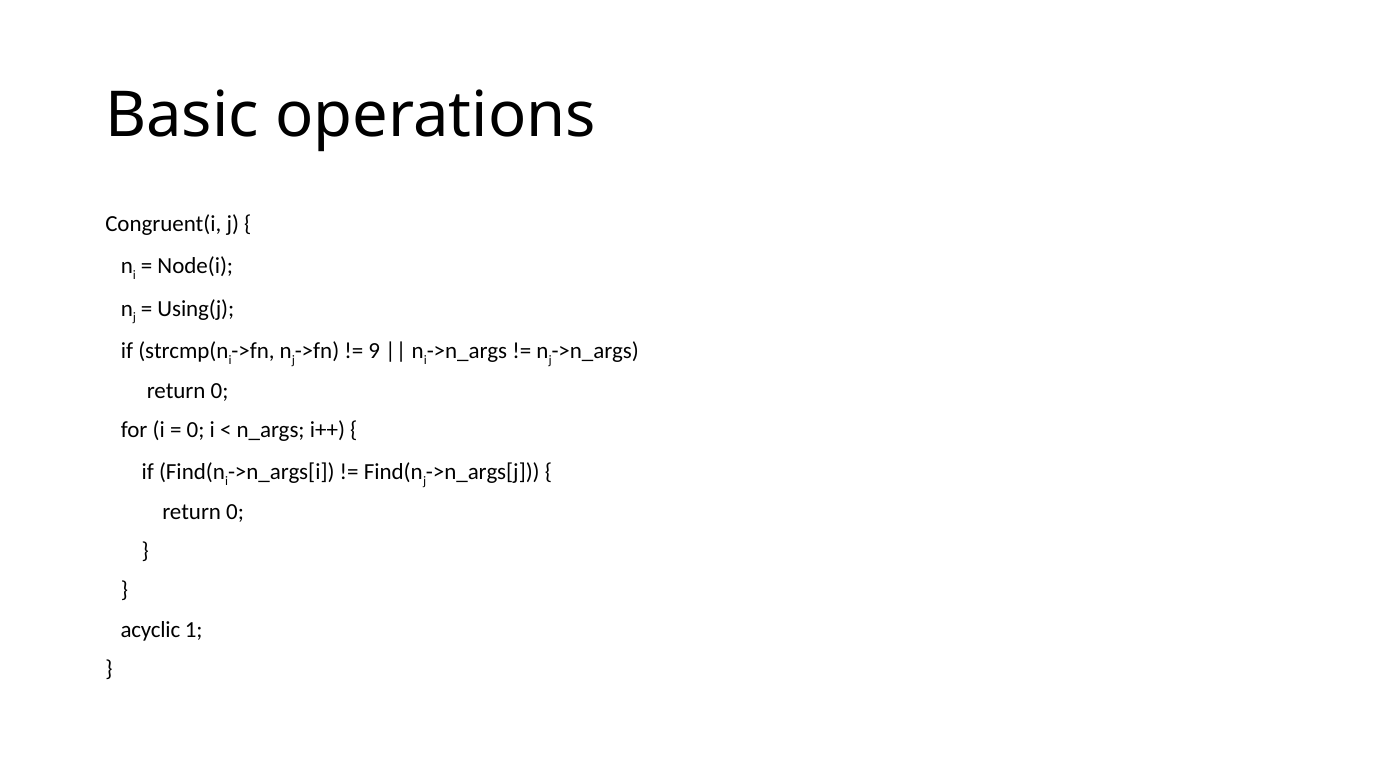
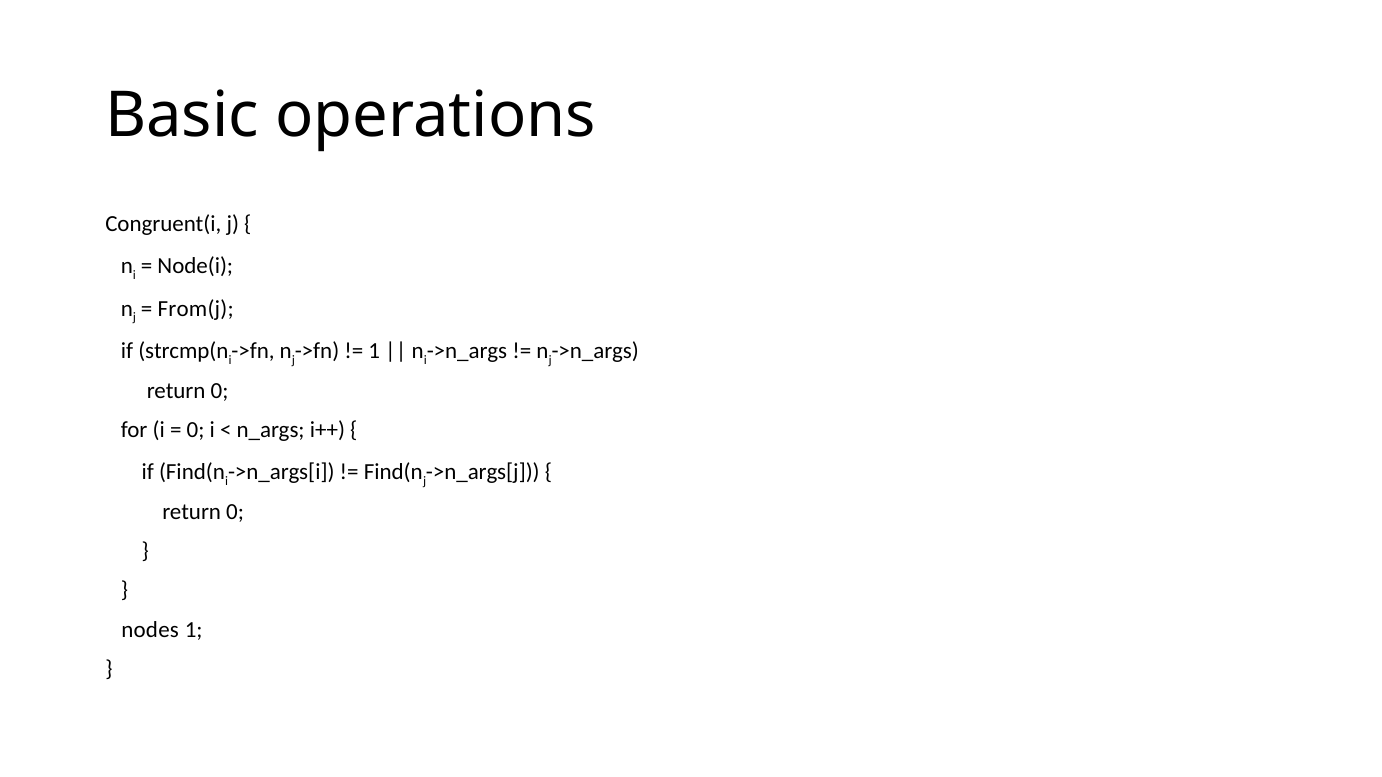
Using(j: Using(j -> From(j (196, 309)
9: 9 -> 1 (374, 351)
acyclic: acyclic -> nodes (150, 630)
